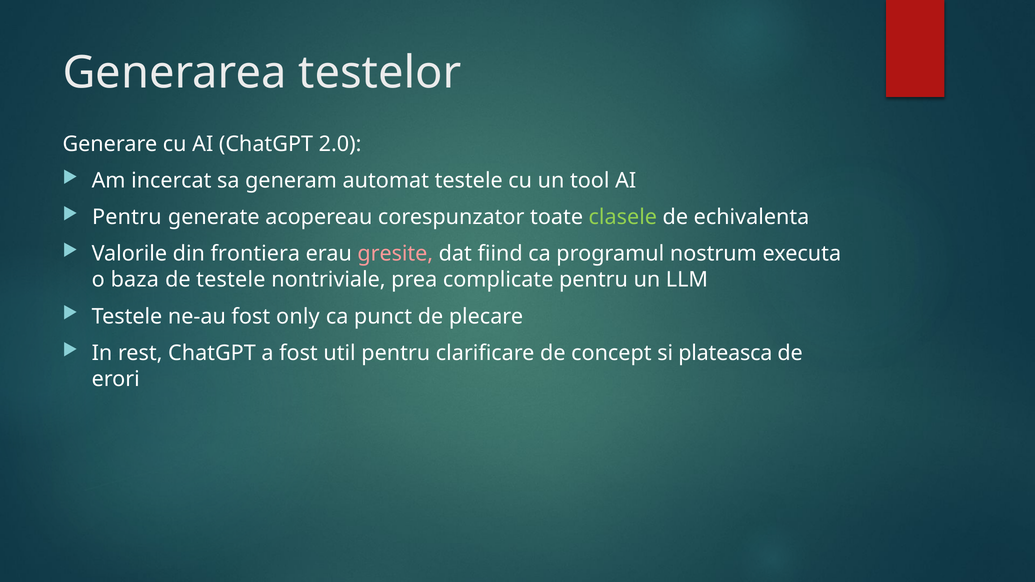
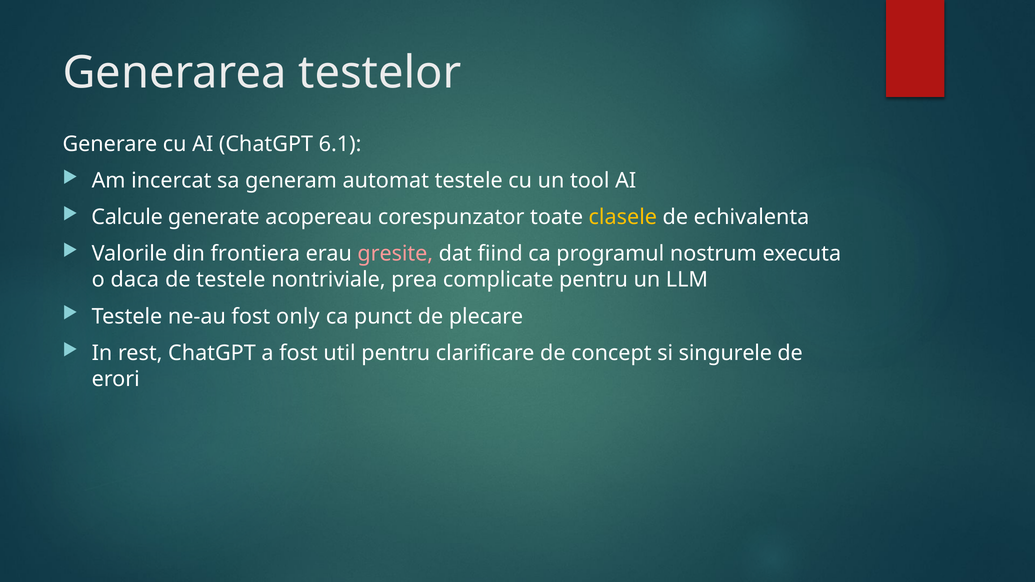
2.0: 2.0 -> 6.1 (340, 144)
Pentru: Pentru -> Calcule (127, 217)
clasele colour: light green -> yellow (623, 217)
baza: baza -> daca (135, 280)
plateasca: plateasca -> singurele (725, 353)
